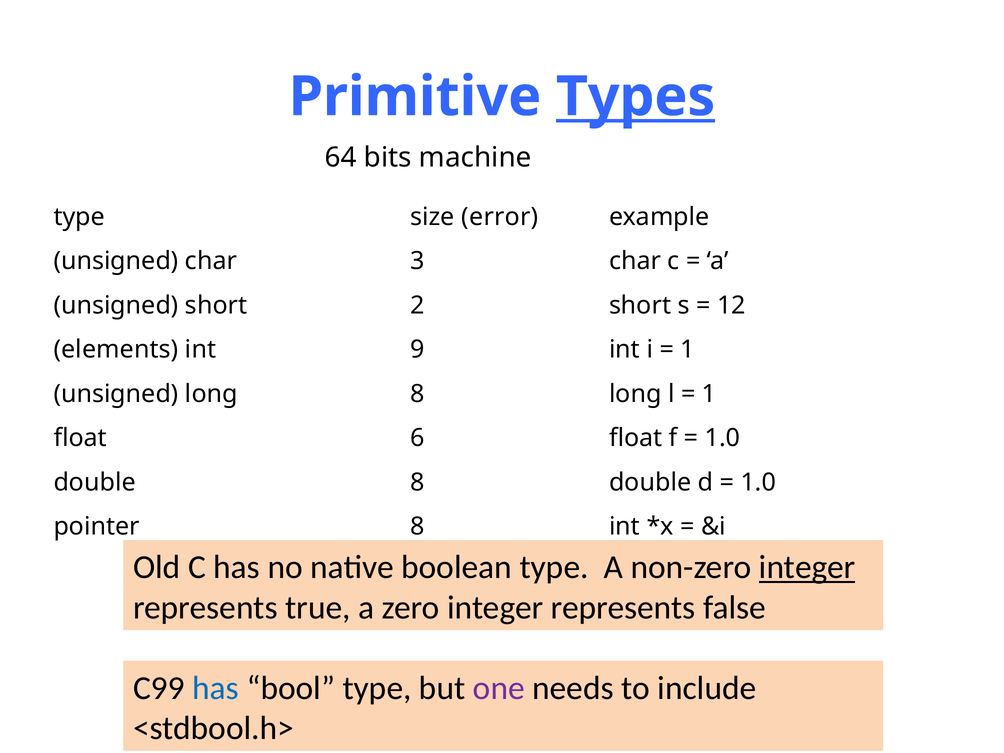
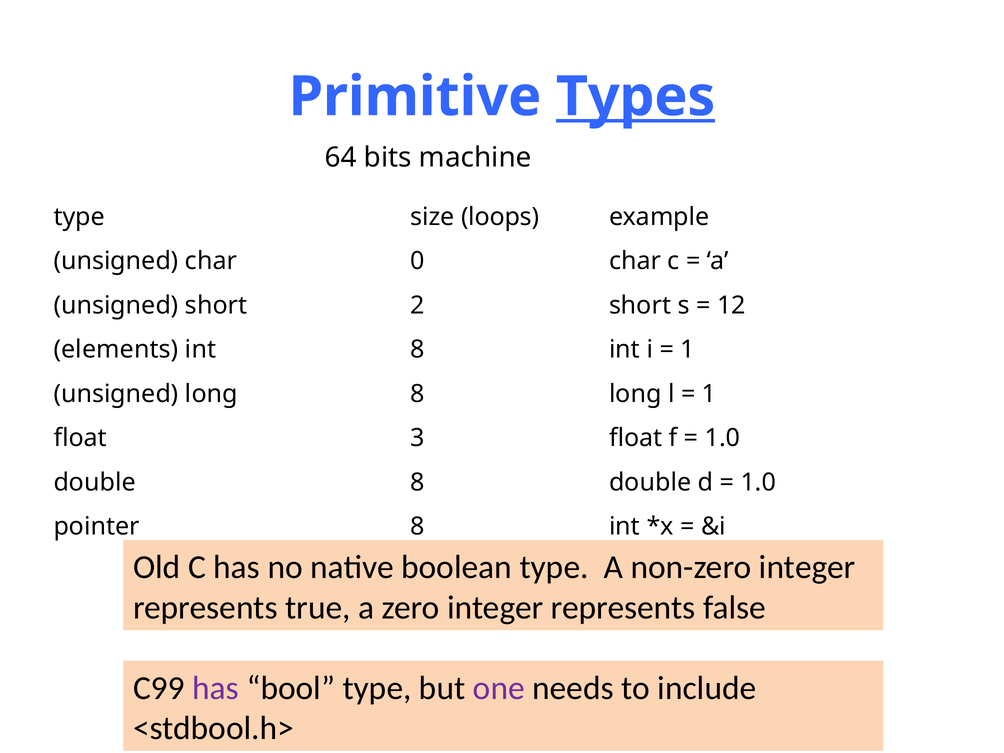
error: error -> loops (500, 217)
3: 3 -> 0 (417, 261)
int 9: 9 -> 8 (417, 350)
6: 6 -> 3 (417, 438)
integer underline: present -> none (807, 567)
has colour: blue -> purple (216, 688)
